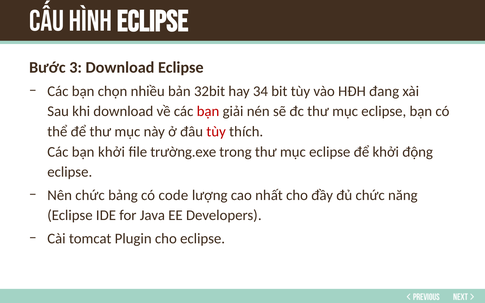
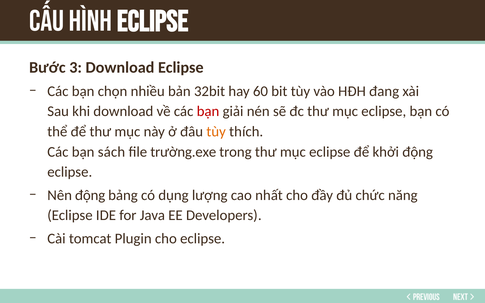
34: 34 -> 60 (260, 91)
tùy colour: red -> orange (216, 132)
bạn khởi: khởi -> sách (111, 152)
Nên chức: chức -> động (90, 195)
code: code -> dụng (173, 195)
